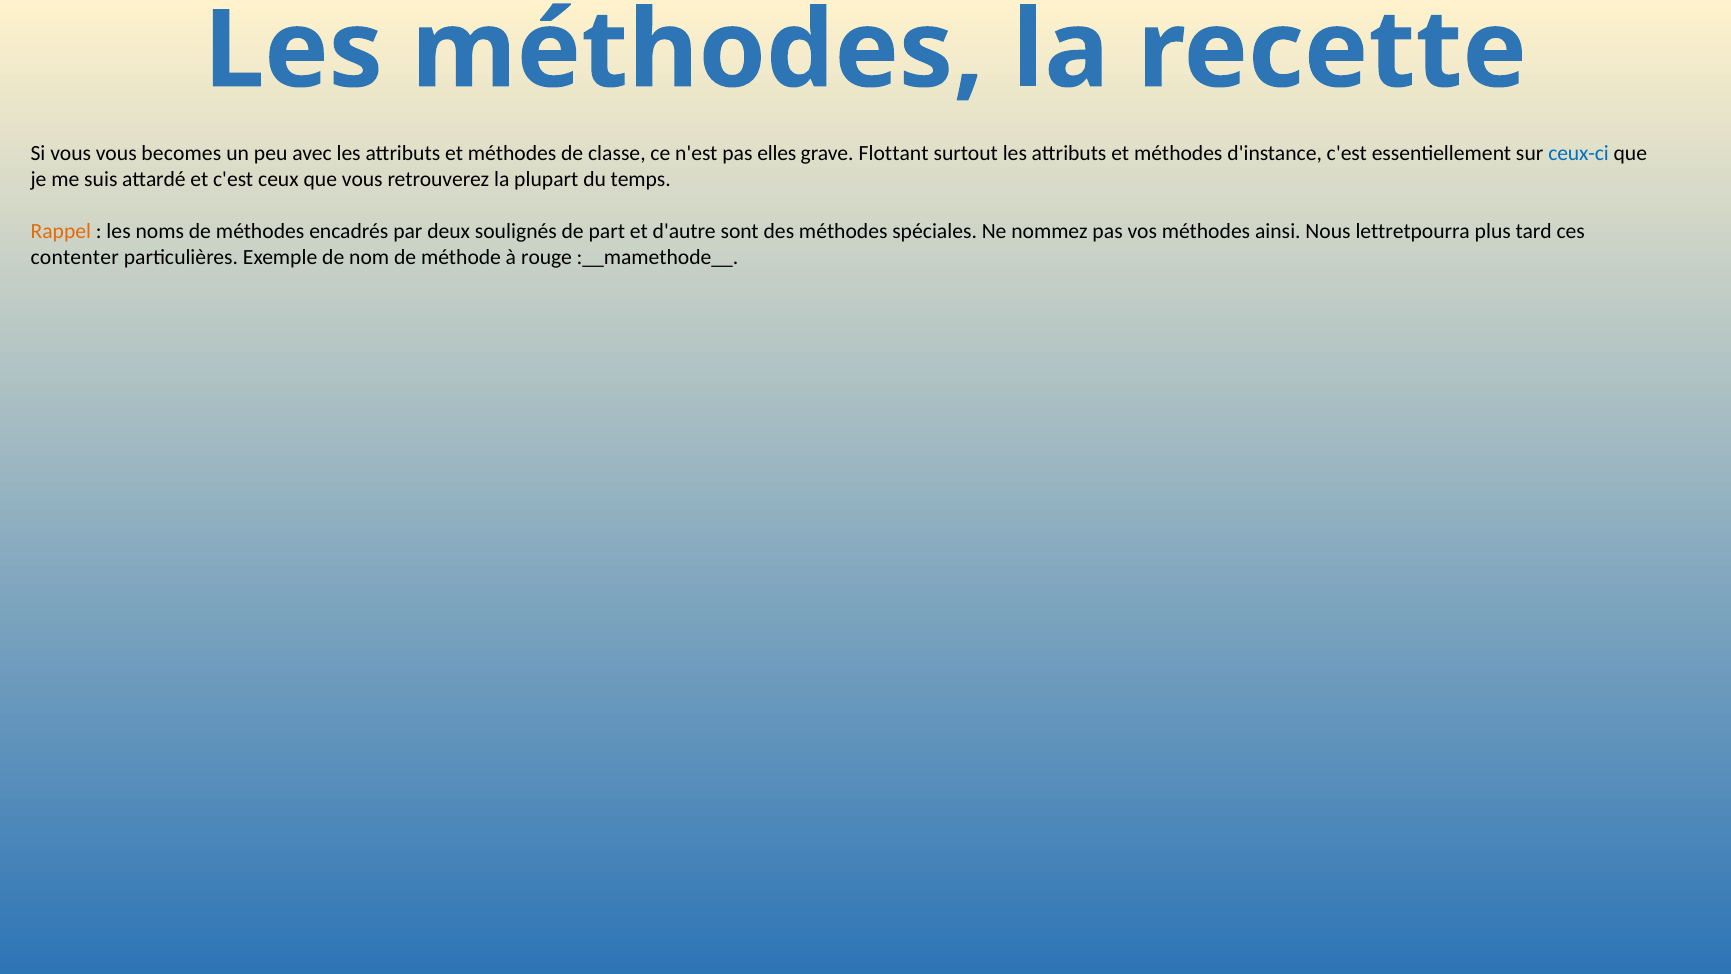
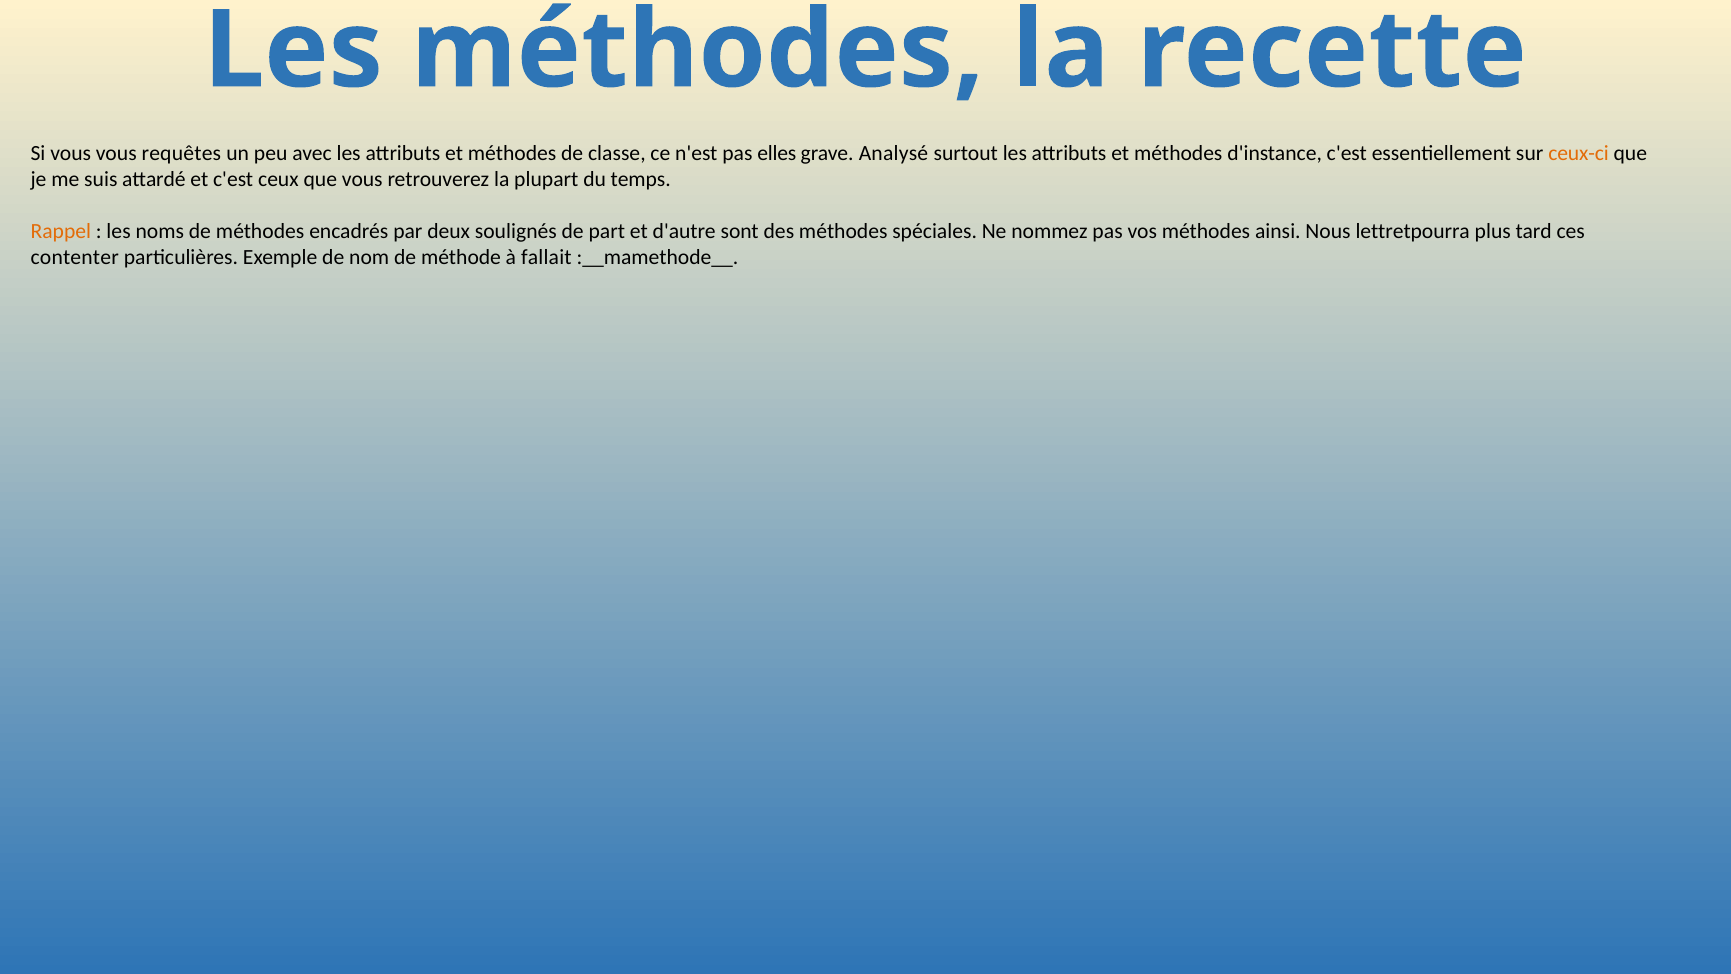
becomes: becomes -> requêtes (181, 153)
Flottant: Flottant -> Analysé (893, 153)
ceux-ci colour: blue -> orange (1579, 153)
rouge: rouge -> fallait (546, 257)
